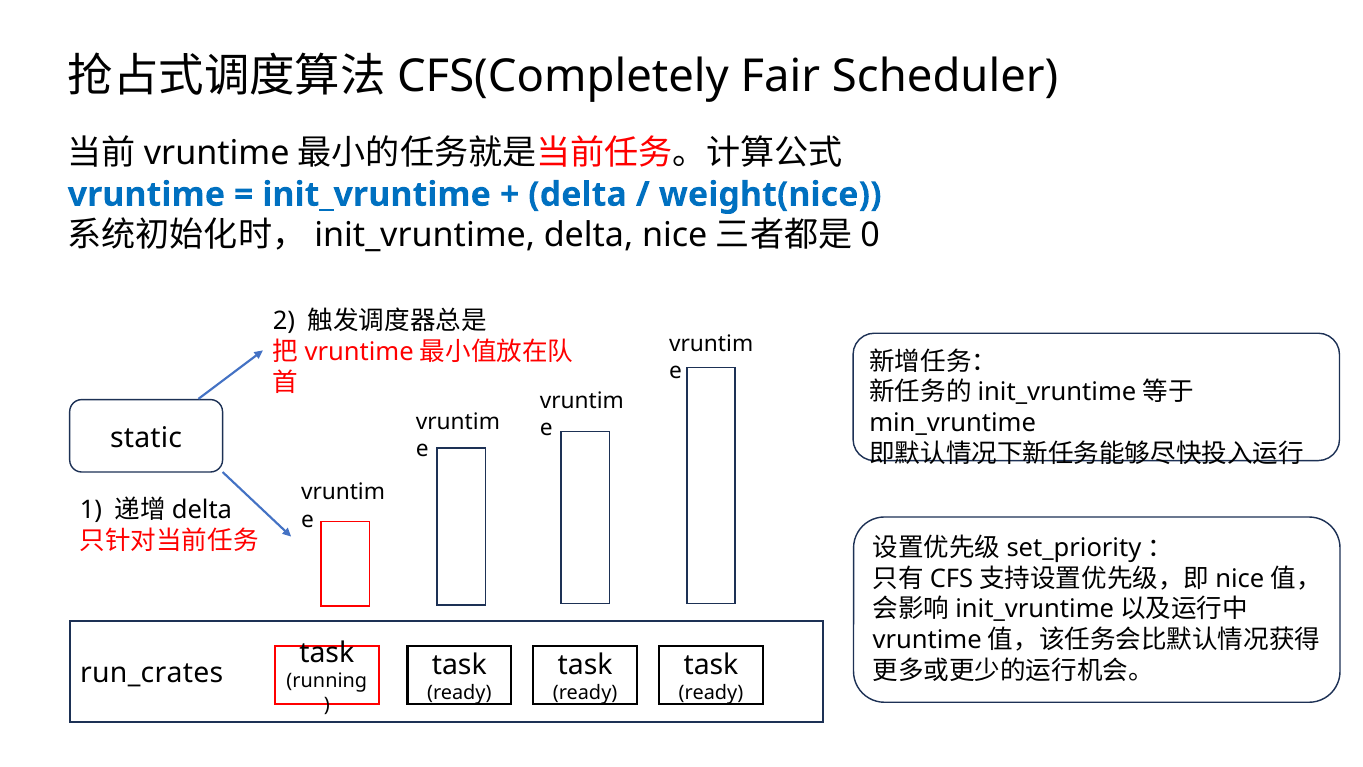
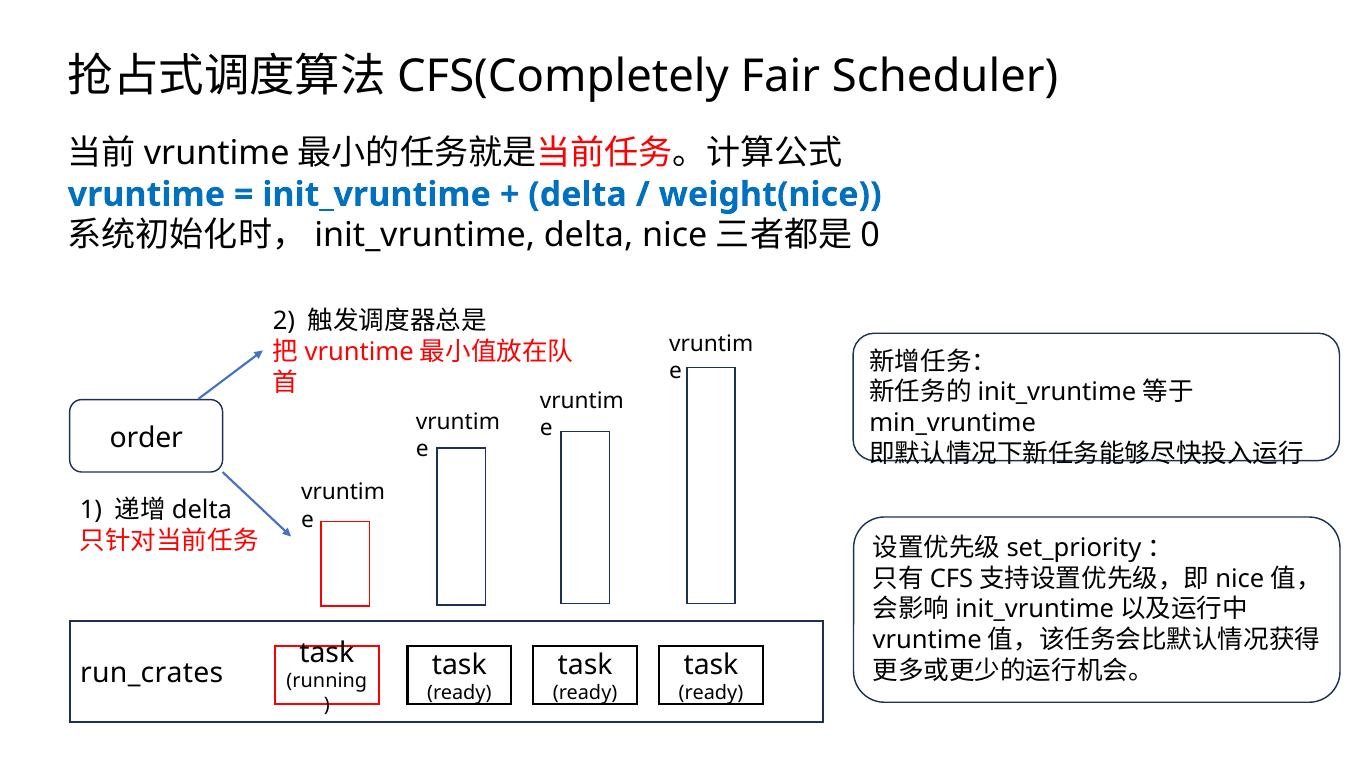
static: static -> order (146, 438)
